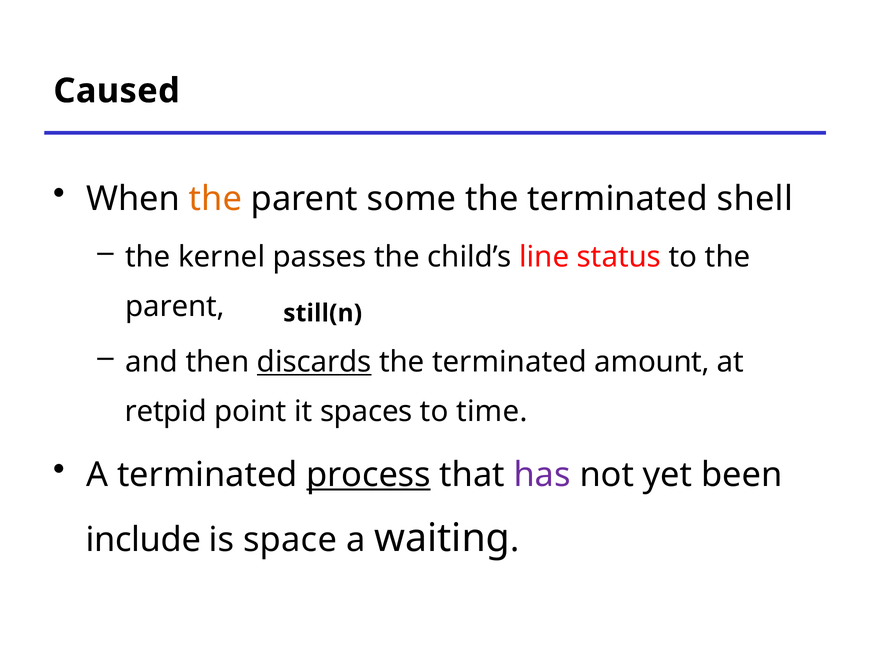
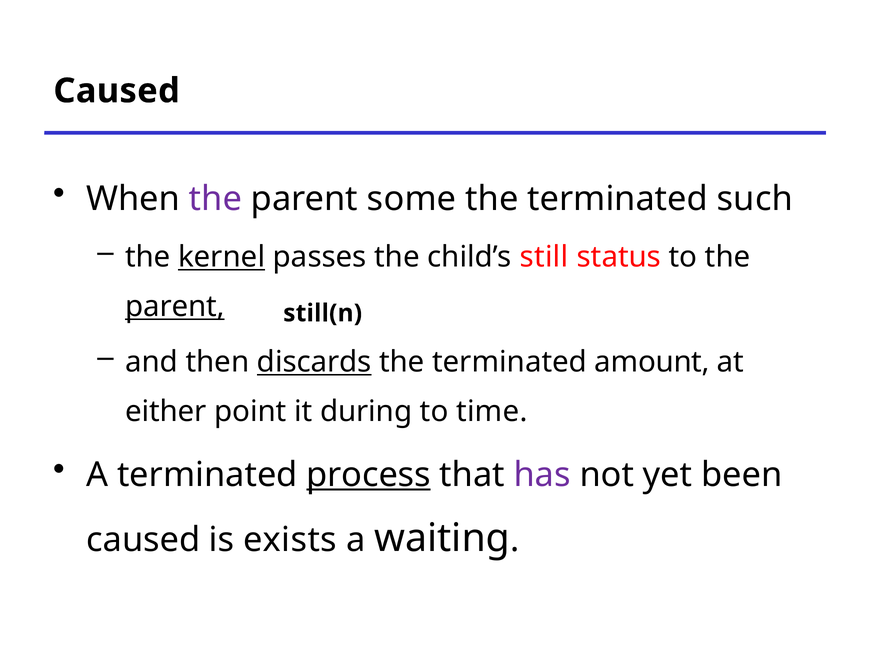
the colour: orange -> purple (216, 199)
shell: shell -> such (755, 199)
kernel underline: none -> present (222, 257)
line: line -> still (544, 257)
parent underline: none -> present (175, 306)
retpid: retpid -> either (166, 411)
spaces: spaces -> during (366, 411)
include: include -> caused (143, 540)
space: space -> exists (290, 540)
